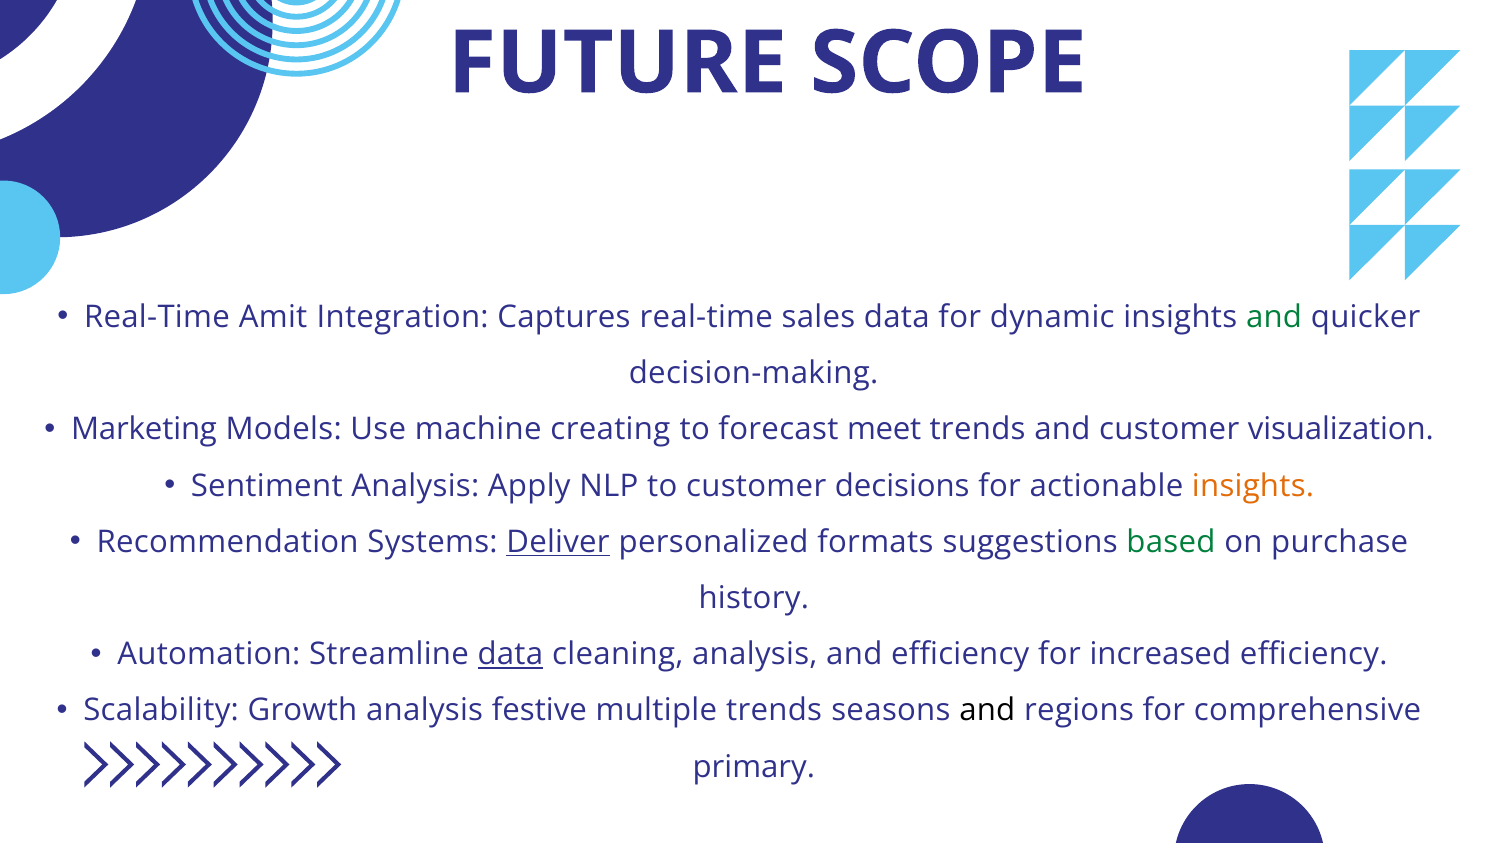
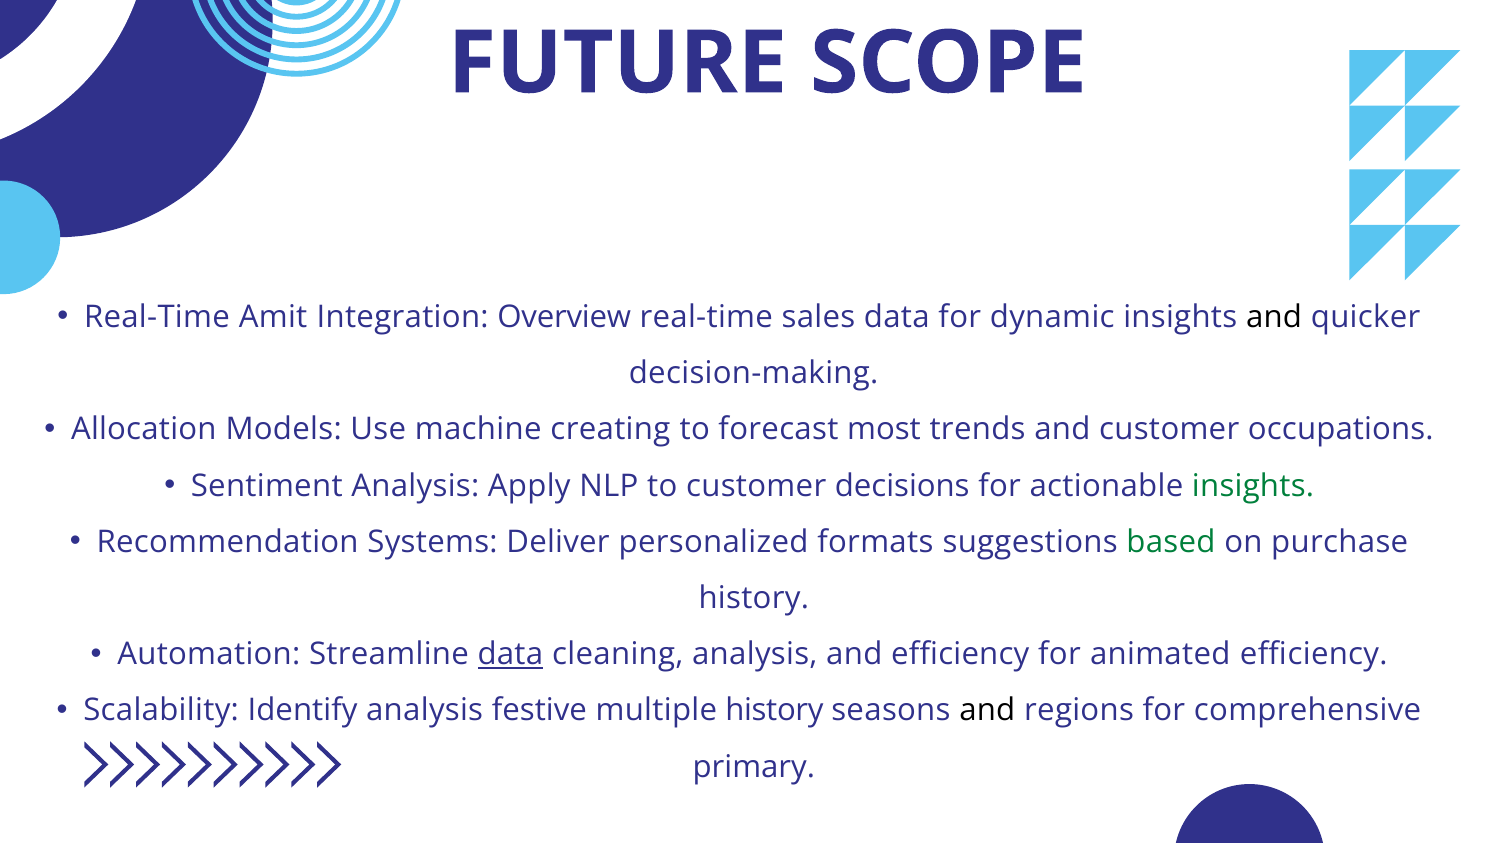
Captures: Captures -> Overview (564, 317)
and colour: green -> black (1274, 317)
Marketing: Marketing -> Allocation (144, 430)
meet: meet -> most (884, 430)
visualization: visualization -> occupations (1341, 430)
insights colour: orange -> green (1253, 486)
Deliver underline: present -> none (558, 542)
increased: increased -> animated (1160, 655)
Growth: Growth -> Identify (303, 711)
multiple trends: trends -> history (774, 711)
